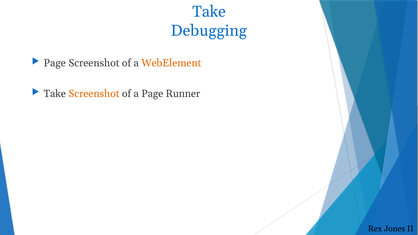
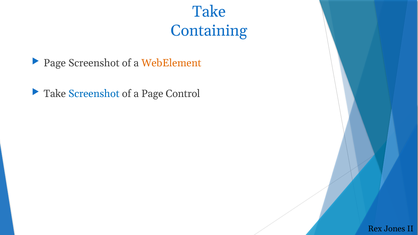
Debugging: Debugging -> Containing (209, 31)
Screenshot colour: orange -> blue (94, 94)
Runner: Runner -> Control (183, 94)
